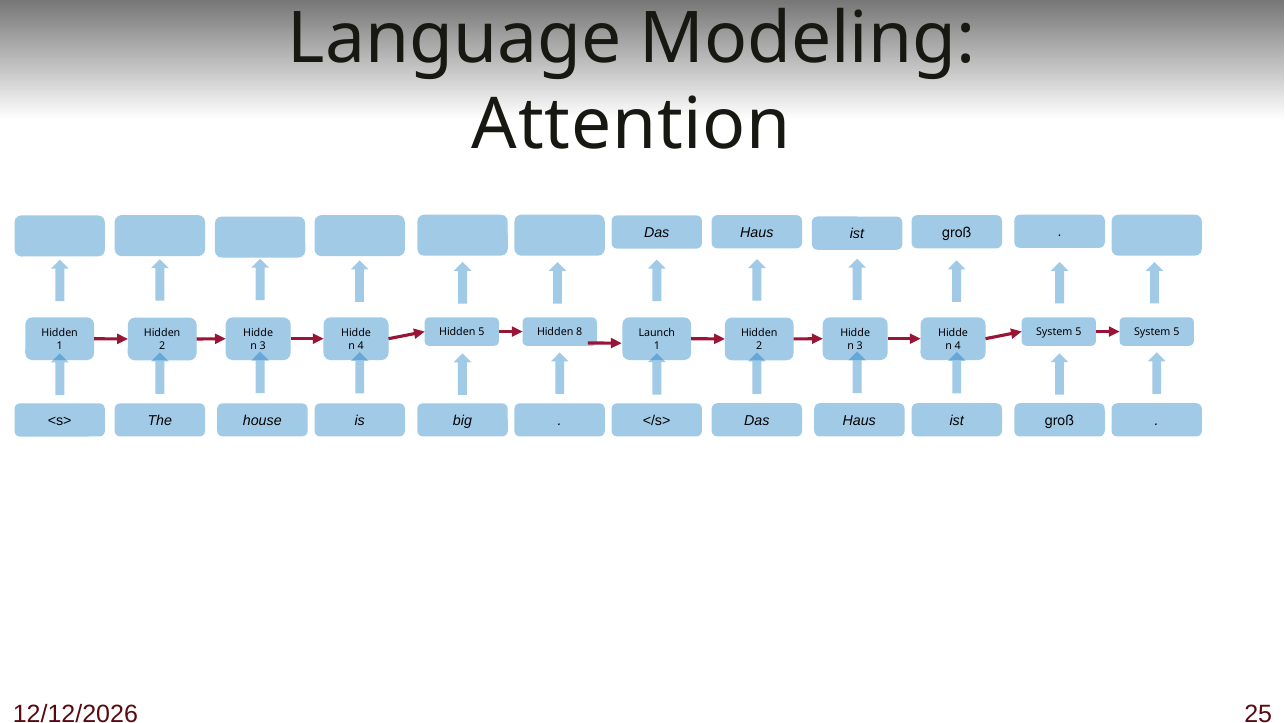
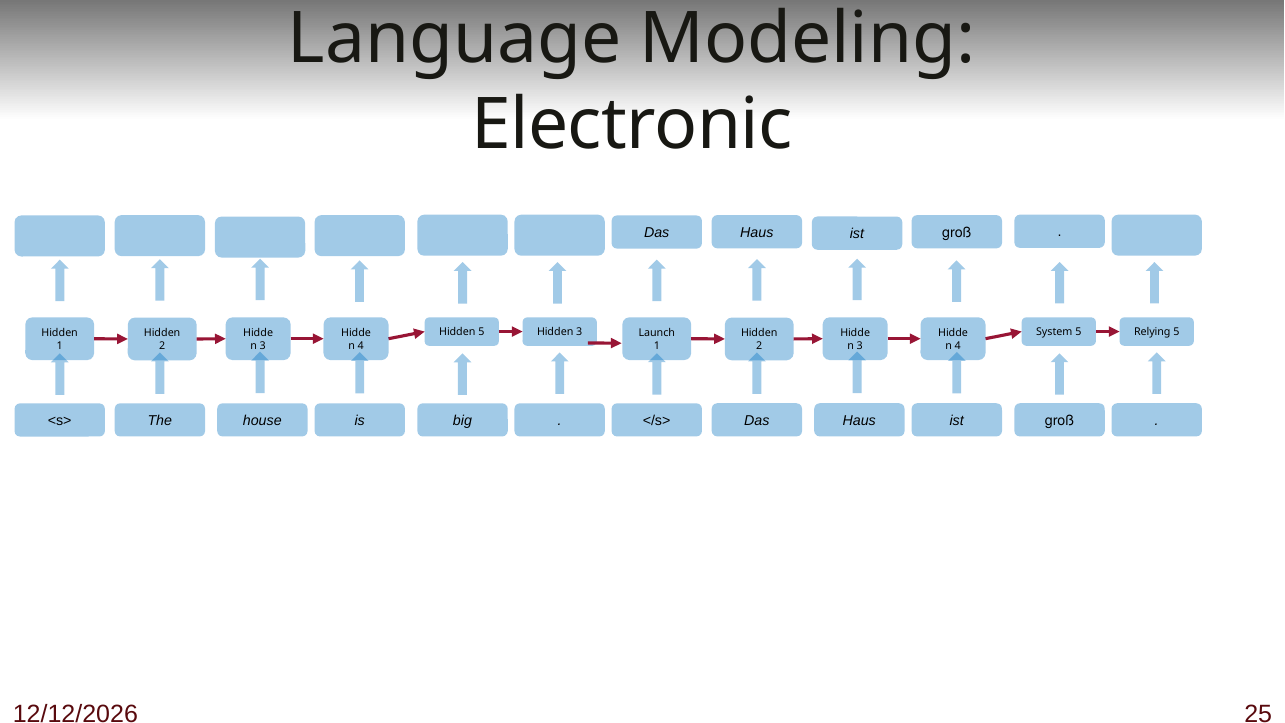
Attention: Attention -> Electronic (632, 125)
Hidden 8: 8 -> 3 (579, 332)
System: System -> Relying (1152, 332)
